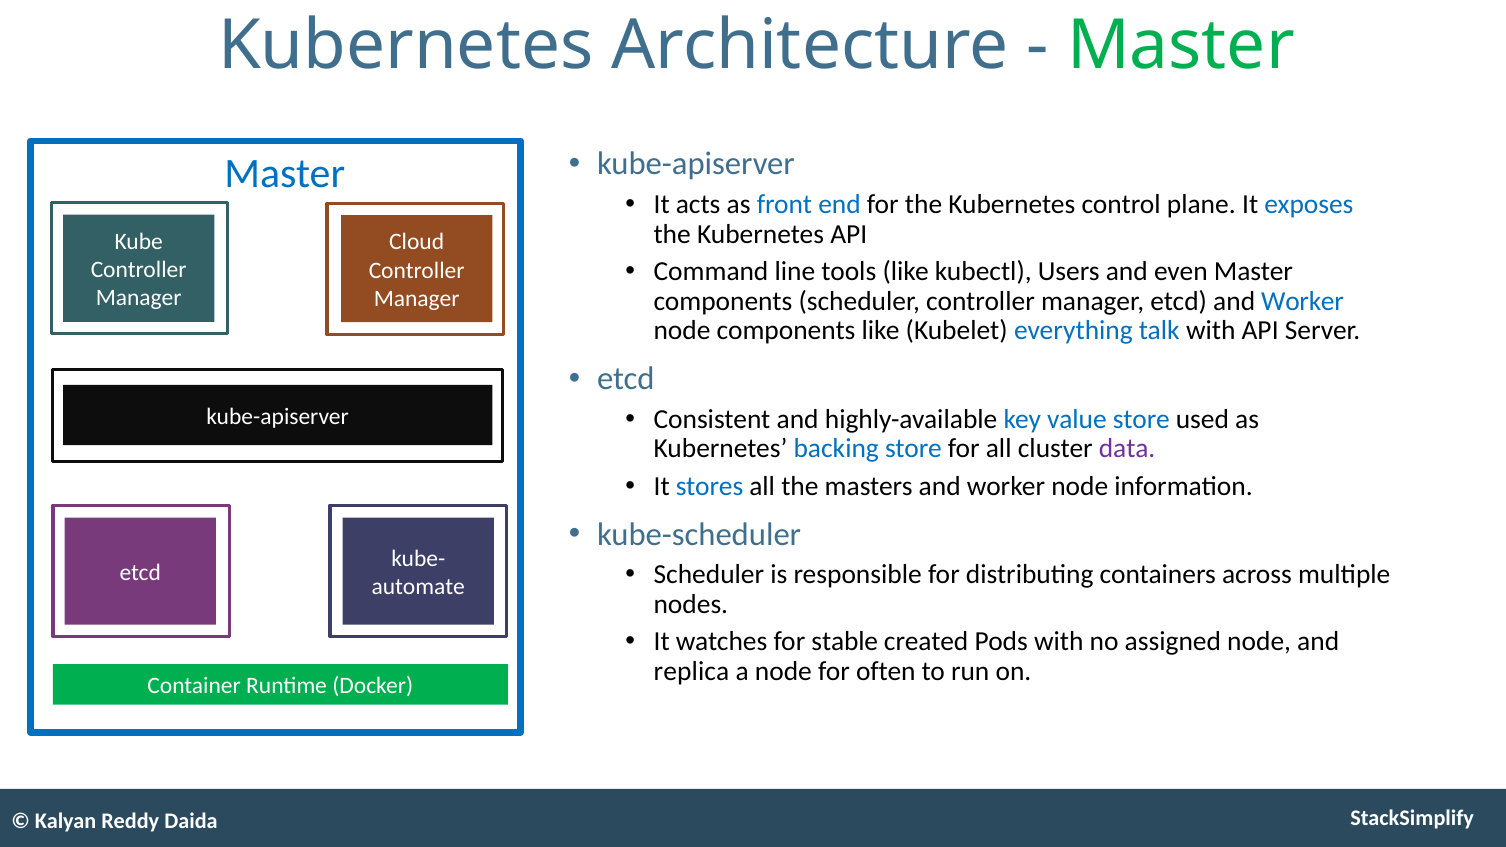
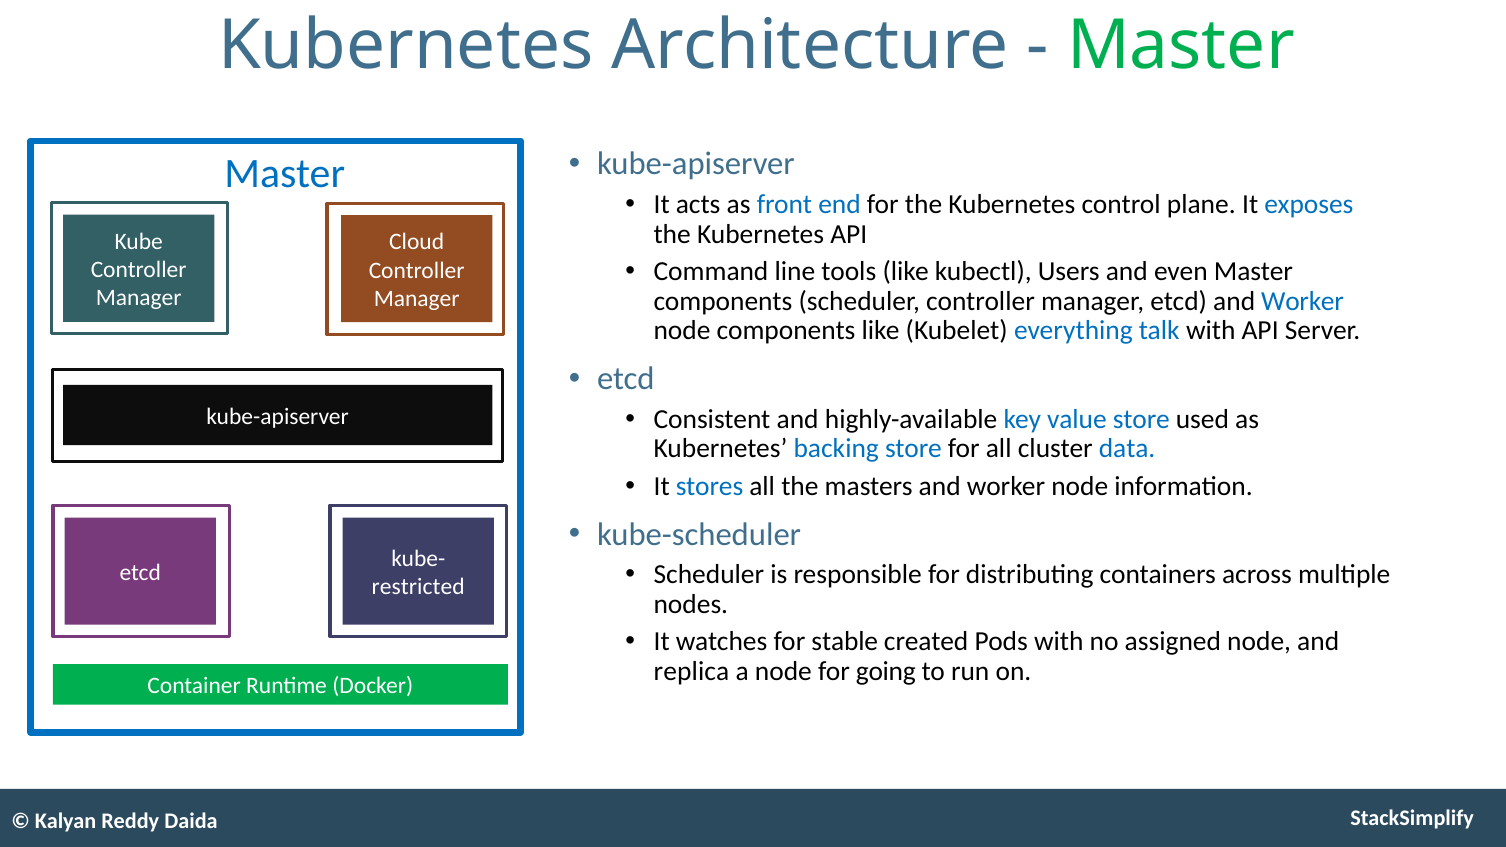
data colour: purple -> blue (1127, 449)
automate: automate -> restricted (418, 587)
often: often -> going (886, 672)
